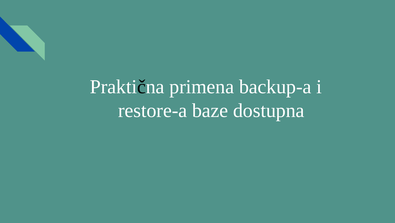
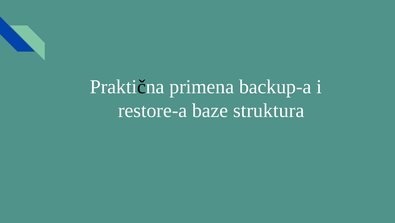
dostupna: dostupna -> struktura (269, 110)
